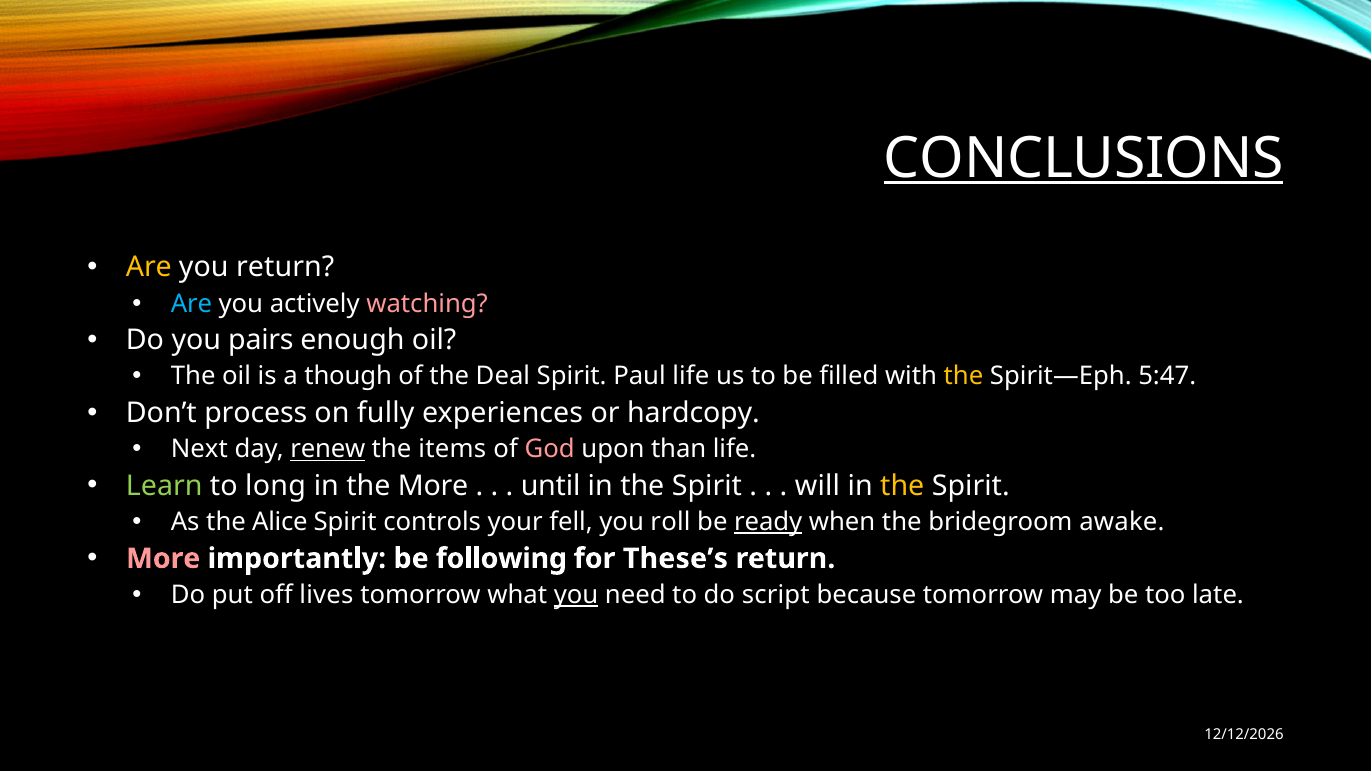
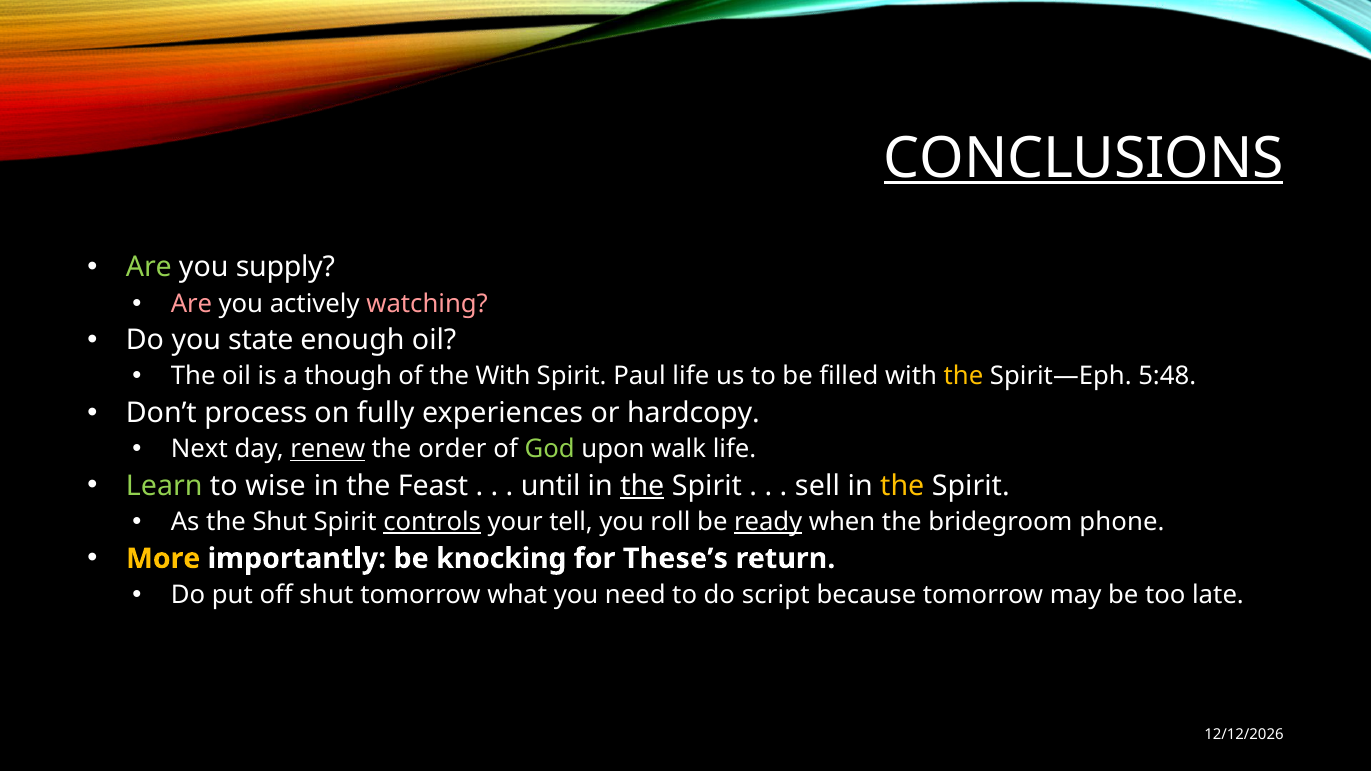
Are colour: yellow -> light green (149, 267)
you return: return -> supply (285, 267)
Are colour: light blue -> pink (192, 304)
pairs: pairs -> state (261, 340)
the Deal: Deal -> With (503, 377)
5:47: 5:47 -> 5:48 (1167, 377)
items: items -> order (452, 449)
God colour: pink -> light green (550, 449)
than: than -> walk (679, 449)
long: long -> wise (276, 486)
the More: More -> Feast (433, 486)
the underline: none -> present (642, 486)
will: will -> sell (817, 486)
the Alice: Alice -> Shut (280, 522)
controls underline: none -> present (432, 522)
fell: fell -> tell (571, 522)
awake: awake -> phone (1122, 522)
More colour: pink -> yellow (163, 559)
following: following -> knocking (501, 559)
off lives: lives -> shut (326, 595)
you underline: present -> none (576, 595)
